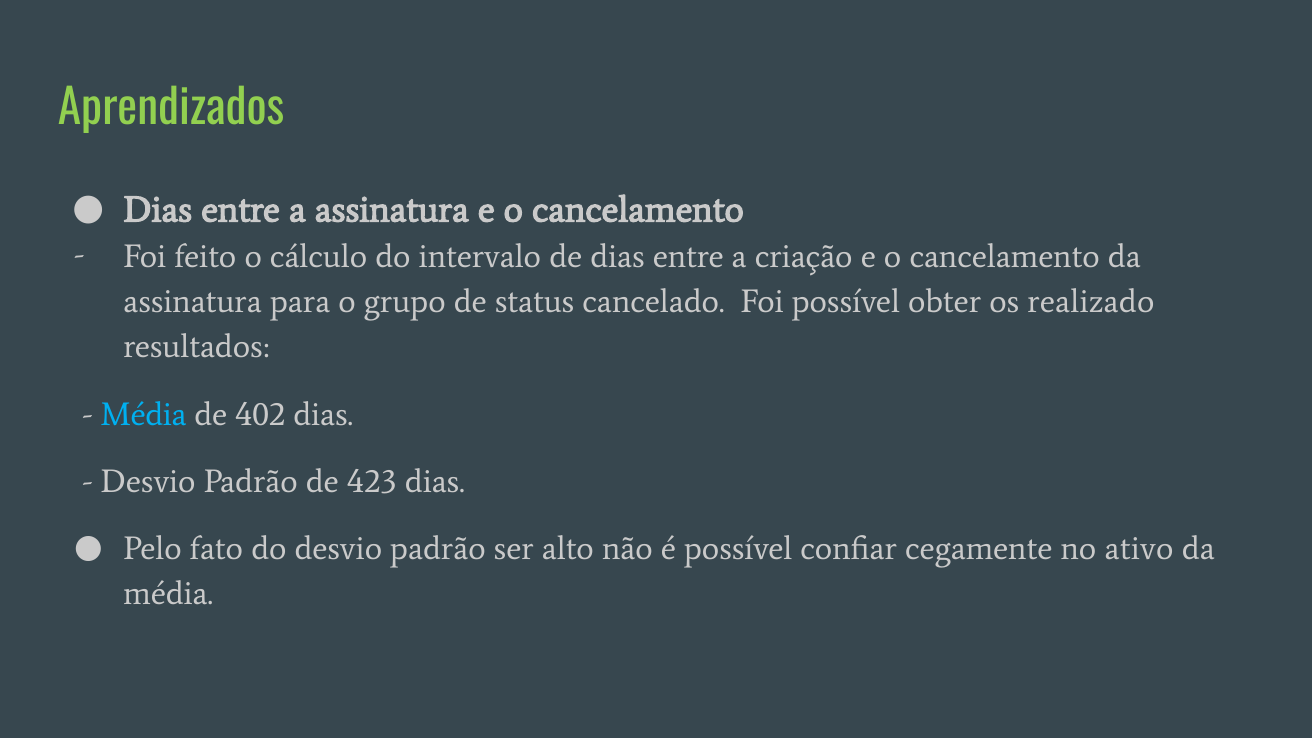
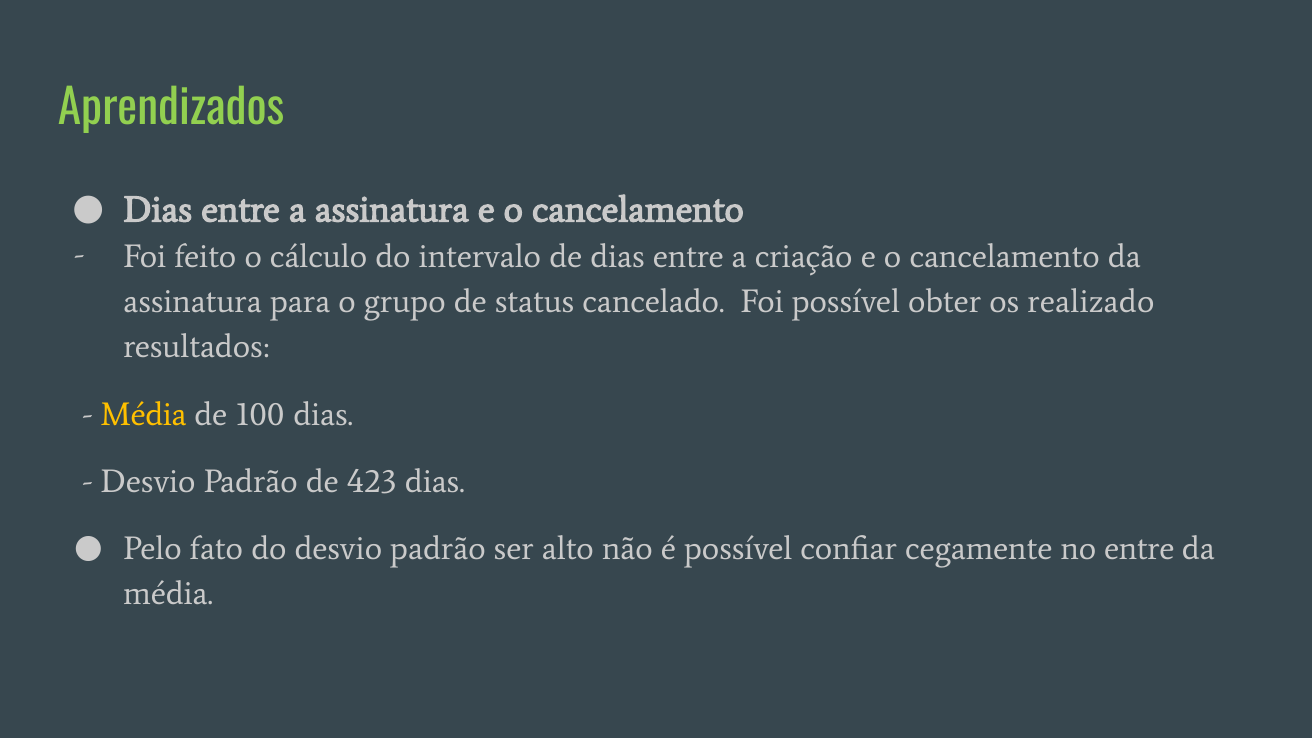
Média colour: light blue -> yellow (144, 414)
402: 402 -> 100 (260, 414)
no ativo: ativo -> entre (1139, 548)
